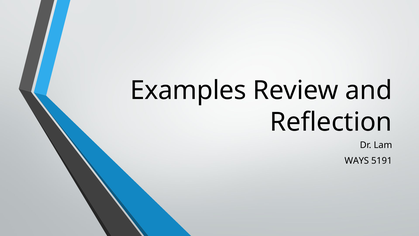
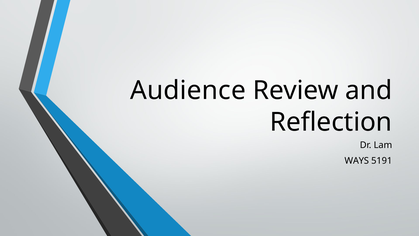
Examples: Examples -> Audience (188, 90)
